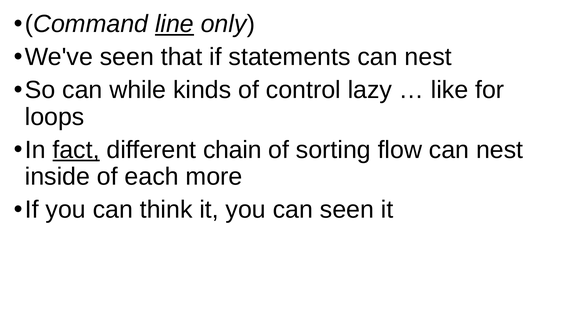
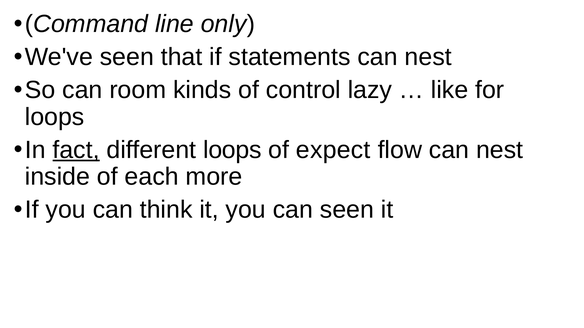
line underline: present -> none (174, 24)
while: while -> room (138, 90)
different chain: chain -> loops (232, 150)
sorting: sorting -> expect (333, 150)
